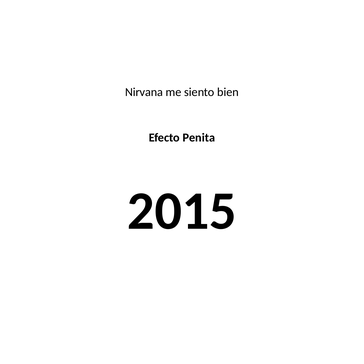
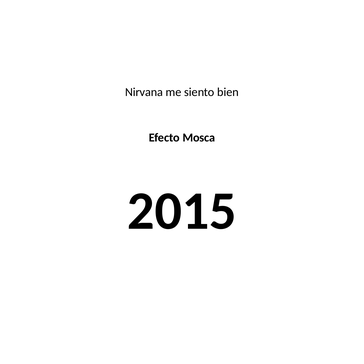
Penita: Penita -> Mosca (199, 138)
